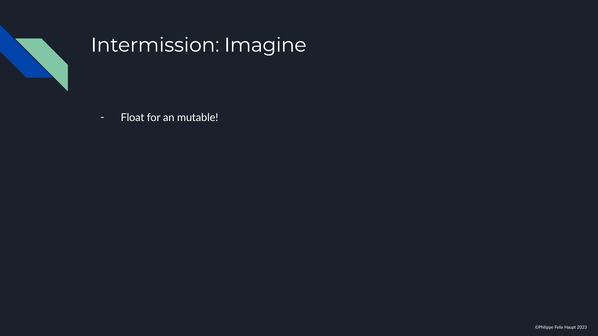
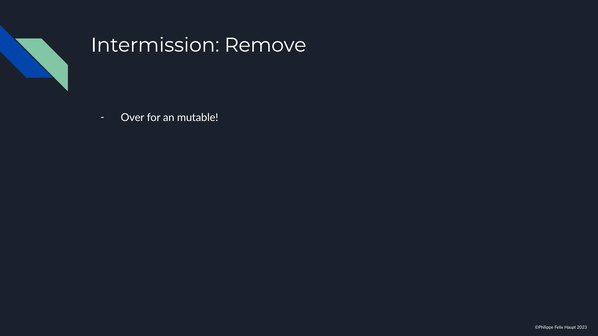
Imagine: Imagine -> Remove (265, 45)
Float: Float -> Over (133, 118)
